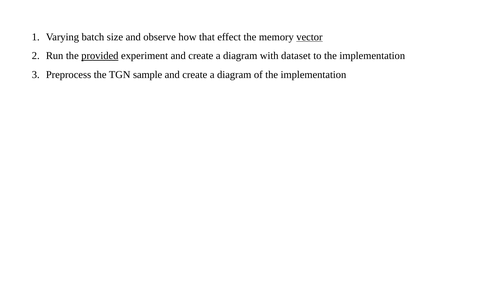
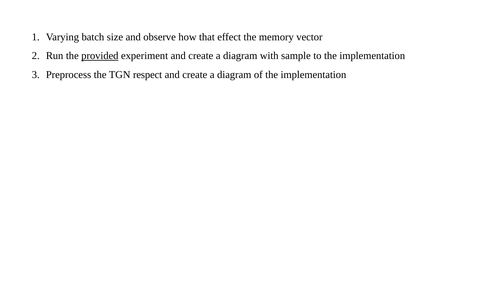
vector underline: present -> none (309, 37)
dataset: dataset -> sample (296, 56)
sample: sample -> respect (148, 75)
